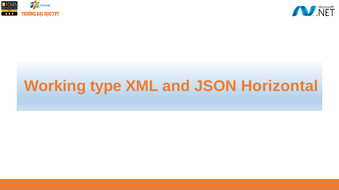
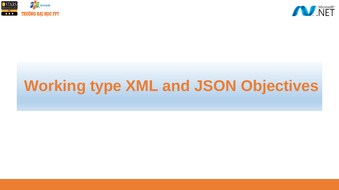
Horizontal: Horizontal -> Objectives (280, 86)
